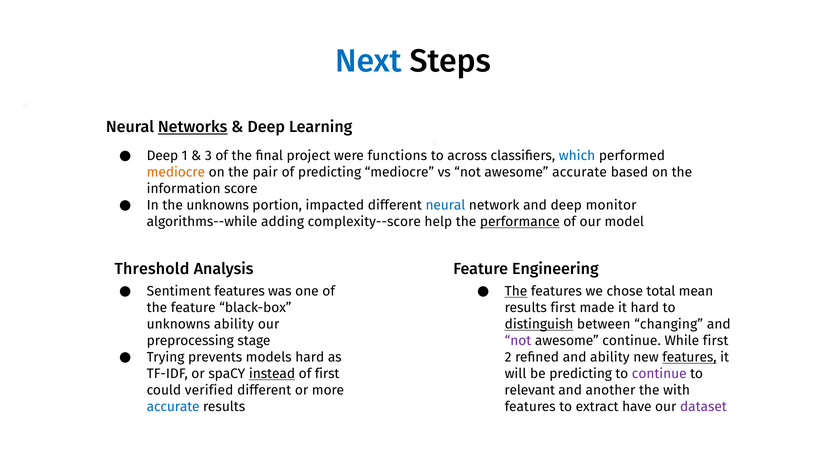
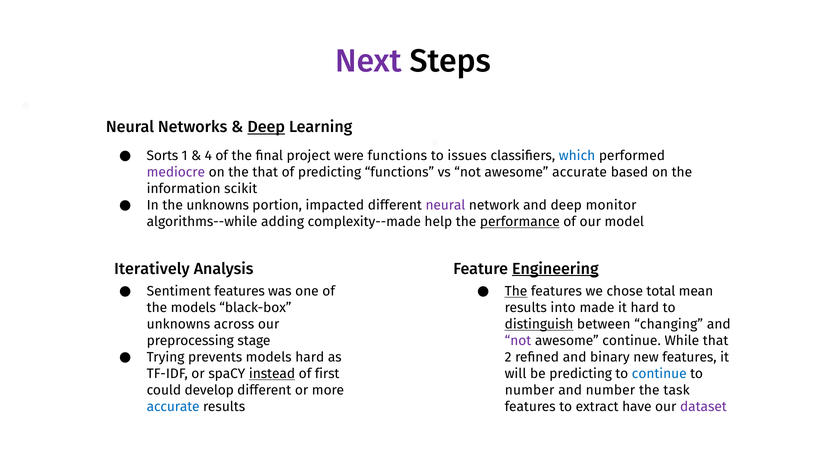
Next colour: blue -> purple (369, 61)
Networks underline: present -> none (193, 127)
Deep underline: none -> present (266, 127)
Deep: Deep -> Sorts (162, 156)
3: 3 -> 4 (208, 156)
across: across -> issues (467, 156)
mediocre colour: orange -> purple (176, 172)
the pair: pair -> that (265, 172)
predicting mediocre: mediocre -> functions (399, 172)
score: score -> scikit (241, 189)
neural colour: blue -> purple (445, 205)
complexity--score: complexity--score -> complexity--made (364, 222)
Threshold: Threshold -> Iteratively (152, 269)
Engineering underline: none -> present (555, 269)
the feature: feature -> models (193, 308)
results first: first -> into (563, 308)
unknowns ability: ability -> across (234, 324)
While first: first -> that (716, 341)
and ability: ability -> binary (610, 357)
features underline: present -> none (689, 357)
continue colour: purple -> blue (659, 374)
verified: verified -> develop (209, 390)
relevant: relevant -> number (530, 390)
and another: another -> number (610, 390)
with: with -> task (677, 390)
